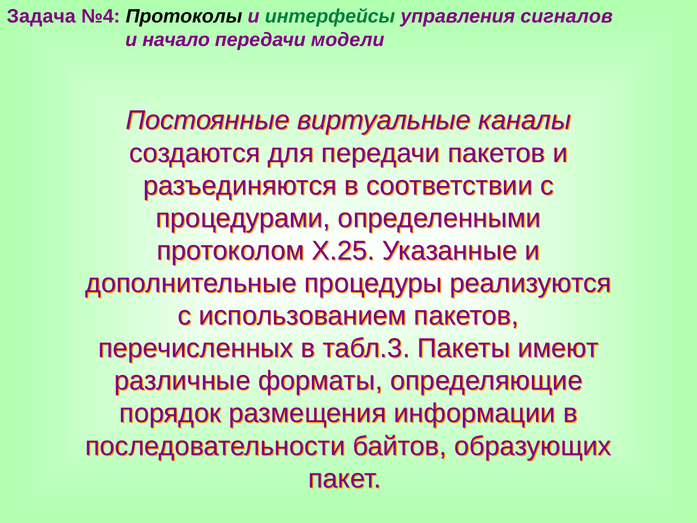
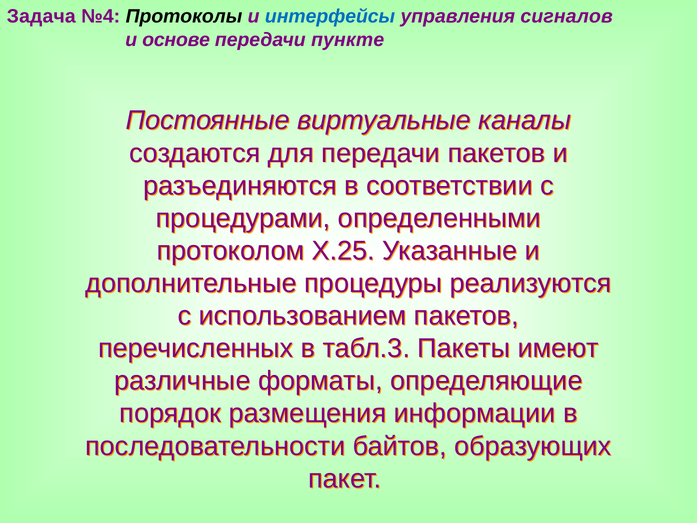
интерфейсы colour: green -> blue (330, 16)
начало: начало -> основе (176, 40)
модели: модели -> пункте (348, 40)
